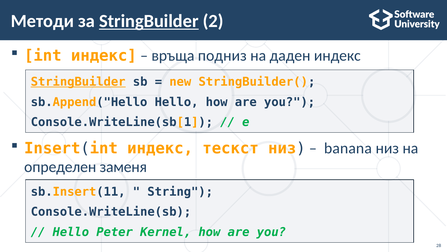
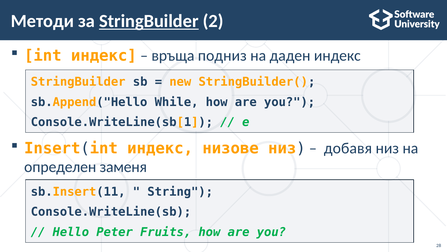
StringBuilder underline: present -> none (78, 82)
sb.Append("Hello Hello: Hello -> While (177, 102)
тескст: тескст -> низове (231, 148)
banana: banana -> добавя (348, 148)
Kernel: Kernel -> Fruits (166, 232)
